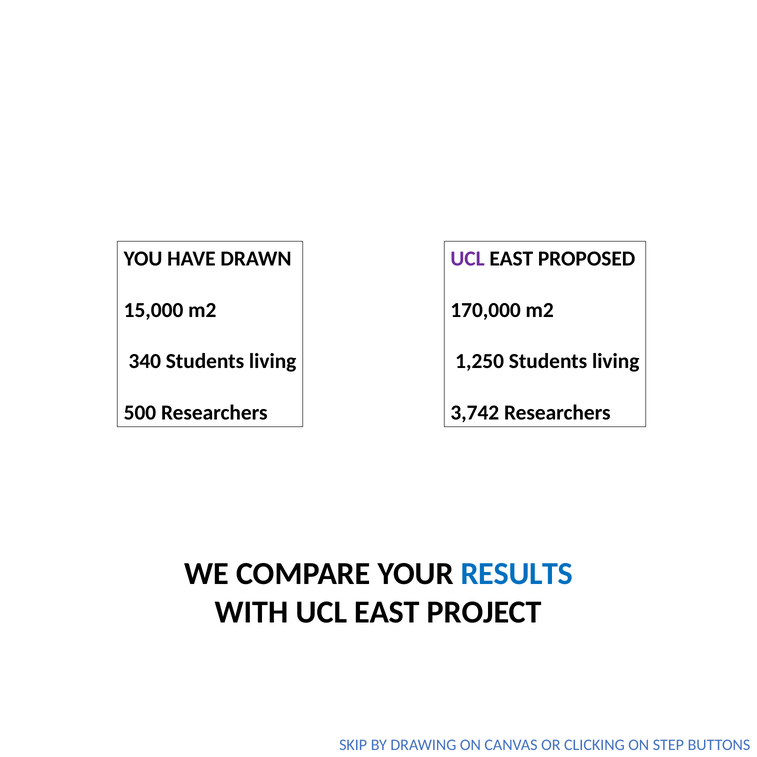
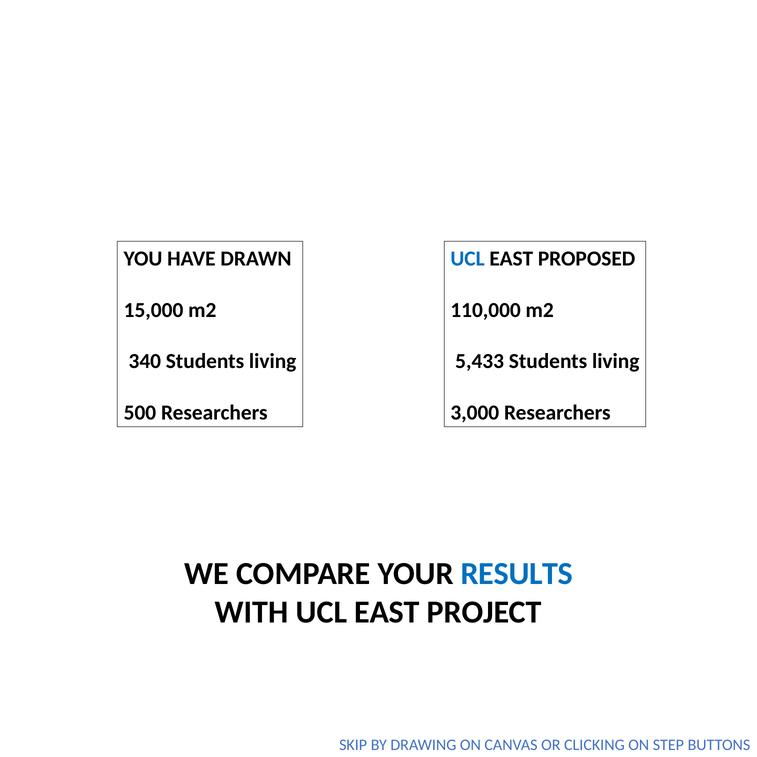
UCL colour: purple -> blue (468, 259)
170,000: 170,000 -> 110,000 (486, 310)
1,250: 1,250 -> 5,433 (480, 361)
3,742: 3,742 -> 3,000 (475, 413)
